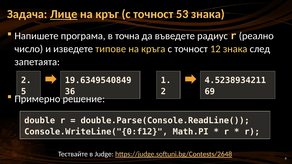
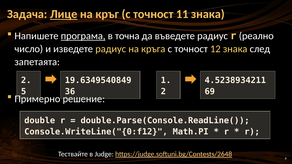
53: 53 -> 11 (182, 14)
програма underline: none -> present (83, 36)
изведете типове: типове -> радиус (111, 49)
